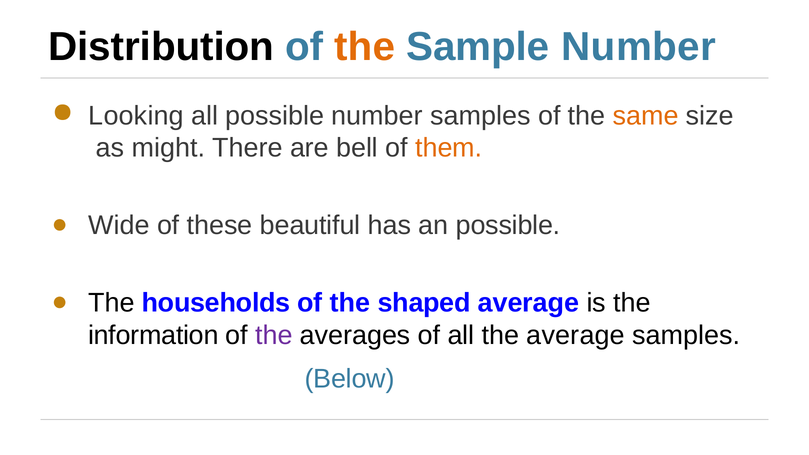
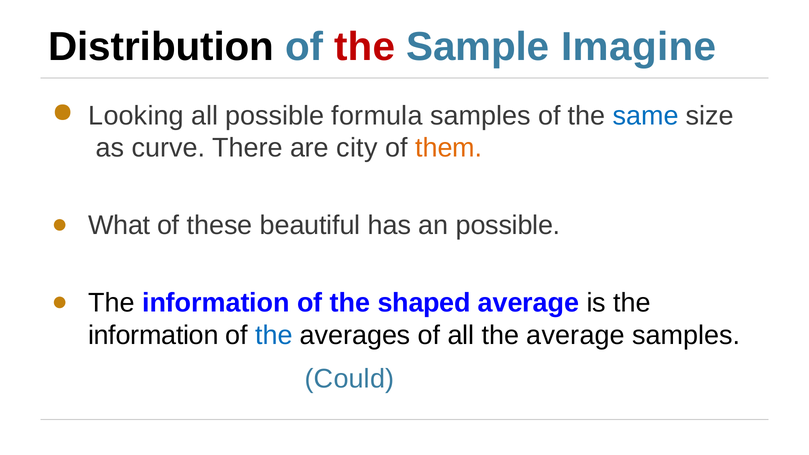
the colour: orange -> red (365, 47)
Sample Number: Number -> Imagine (639, 47)
possible number: number -> formula (377, 116)
same colour: orange -> blue (646, 116)
might: might -> curve (168, 148)
bell: bell -> city (357, 148)
Wide: Wide -> What (119, 225)
households: households -> information (216, 303)
the colour: purple -> blue (274, 335)
Below: Below -> Could (349, 379)
